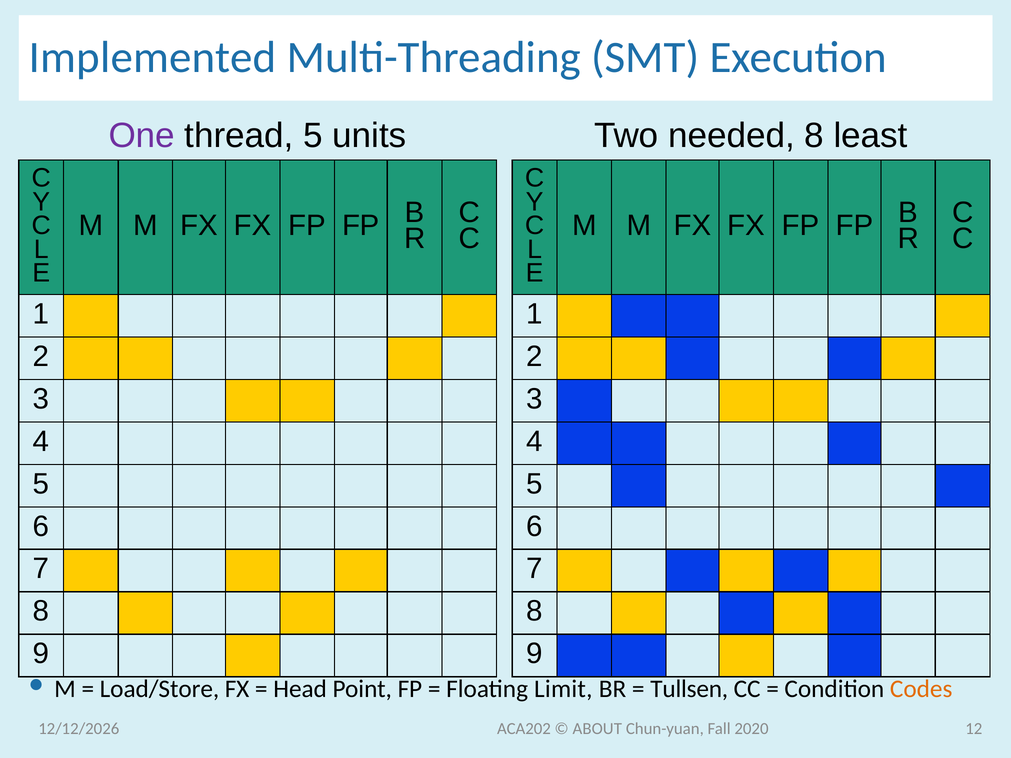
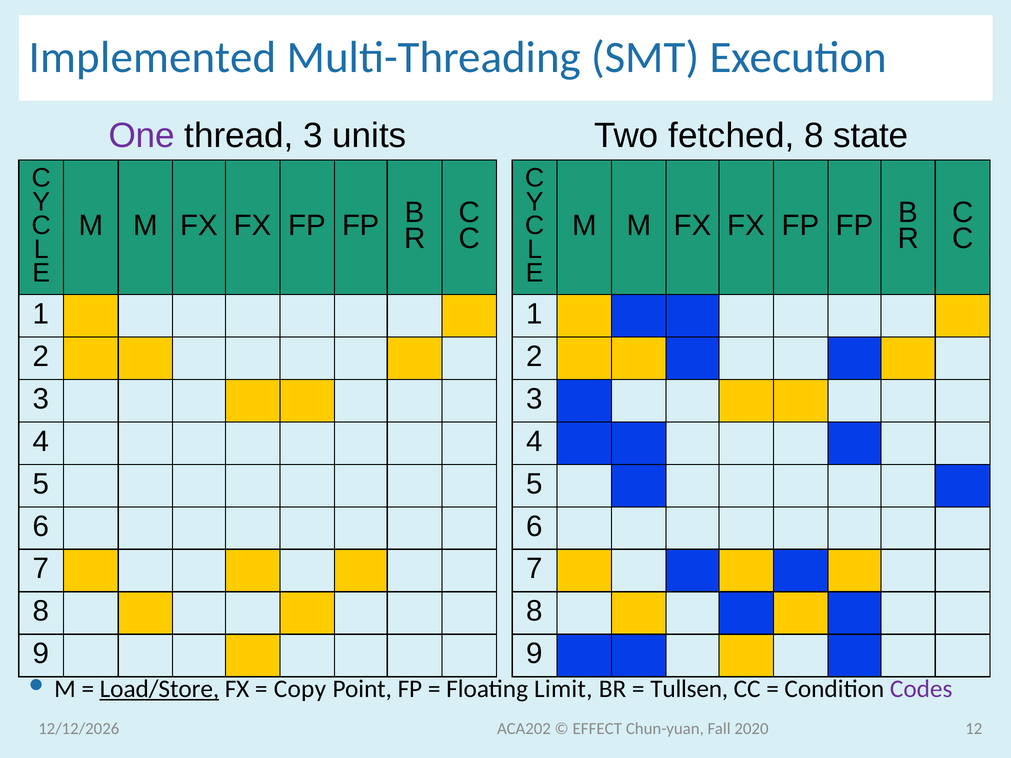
thread 5: 5 -> 3 (313, 136)
needed: needed -> fetched (731, 136)
least: least -> state (871, 136)
Load/Store underline: none -> present (159, 689)
Head: Head -> Copy (300, 689)
Codes colour: orange -> purple (921, 689)
ABOUT: ABOUT -> EFFECT (597, 729)
